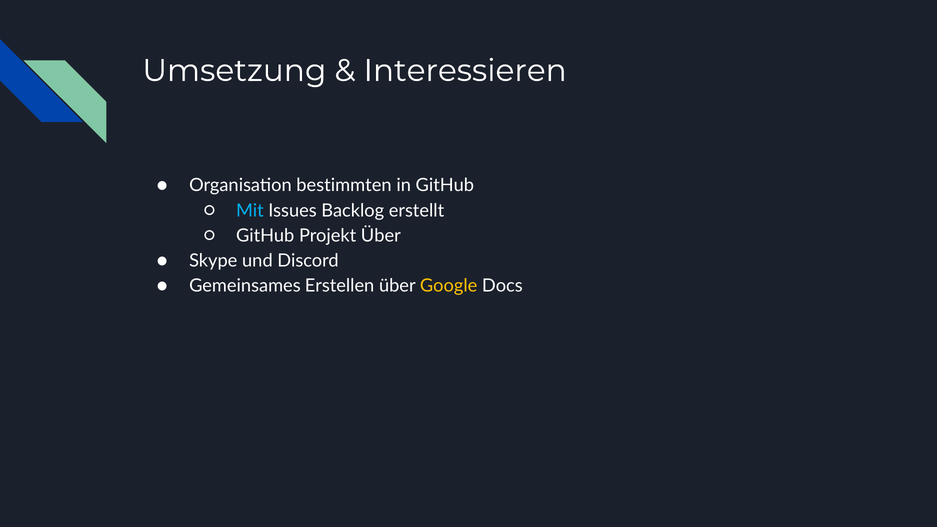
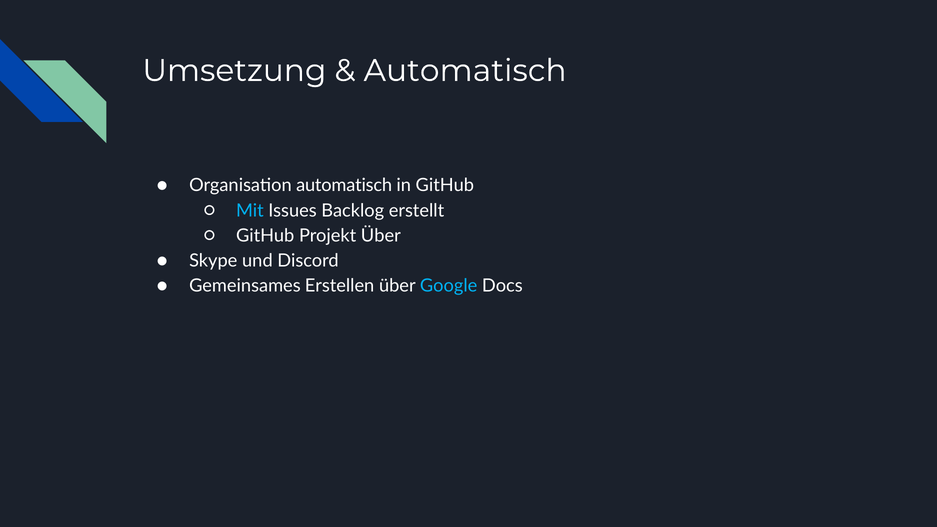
Interessieren: Interessieren -> Automatisch (465, 71)
Organisation bestimmten: bestimmten -> automatisch (344, 185)
Google colour: yellow -> light blue (449, 286)
